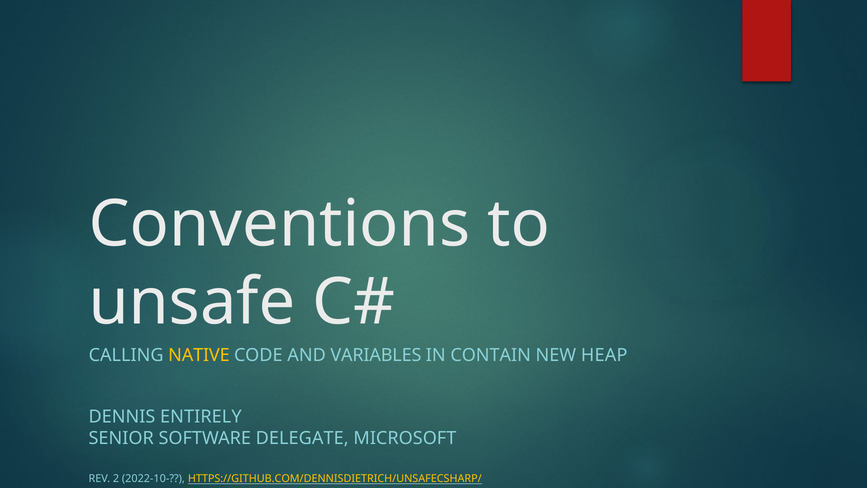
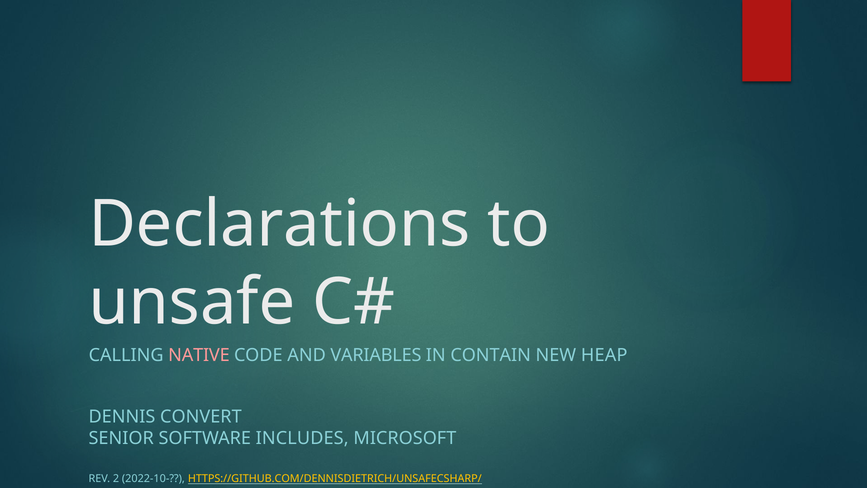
Conventions: Conventions -> Declarations (279, 224)
NATIVE colour: yellow -> pink (199, 355)
ENTIRELY: ENTIRELY -> CONVERT (201, 416)
DELEGATE: DELEGATE -> INCLUDES (302, 438)
